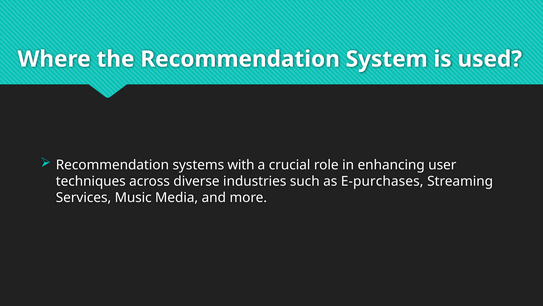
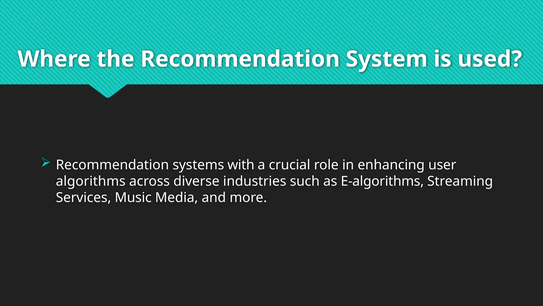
techniques: techniques -> algorithms (91, 181)
E-purchases: E-purchases -> E-algorithms (382, 181)
